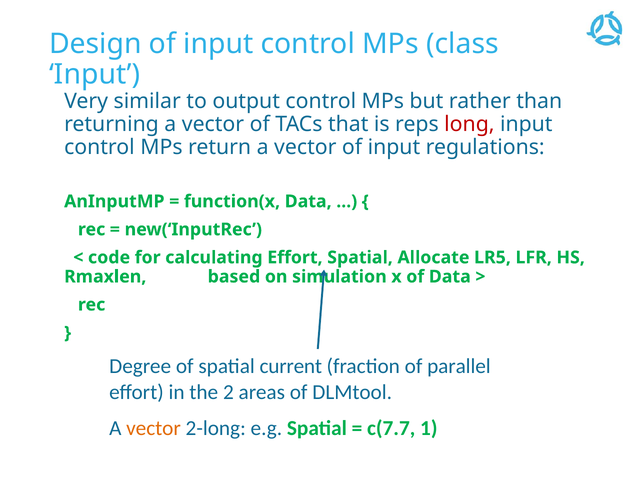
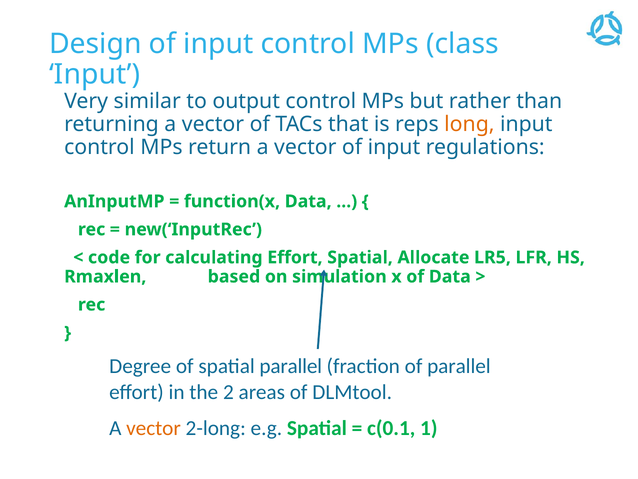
long colour: red -> orange (469, 124)
spatial current: current -> parallel (291, 366)
c(7.7: c(7.7 -> c(0.1 (391, 428)
